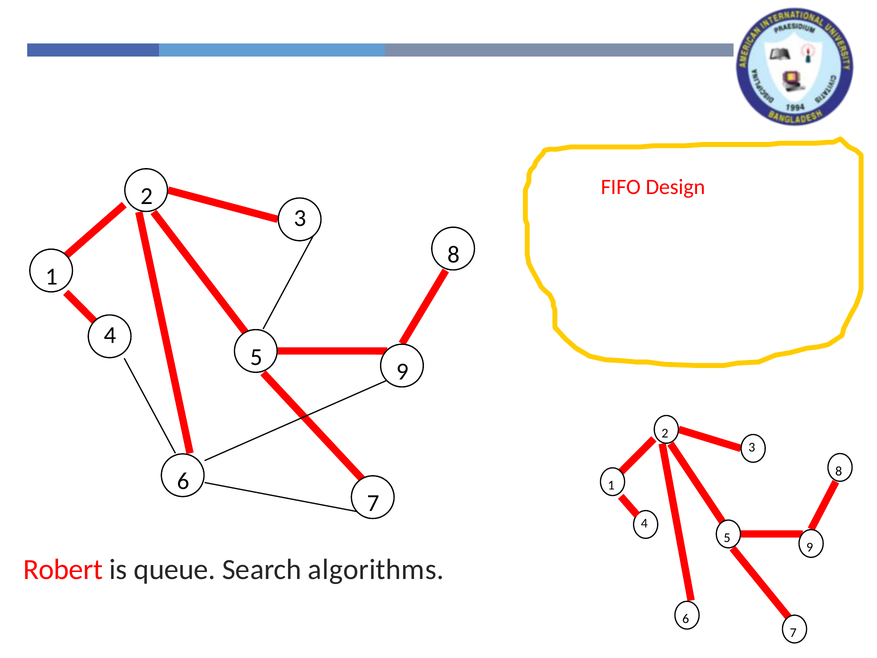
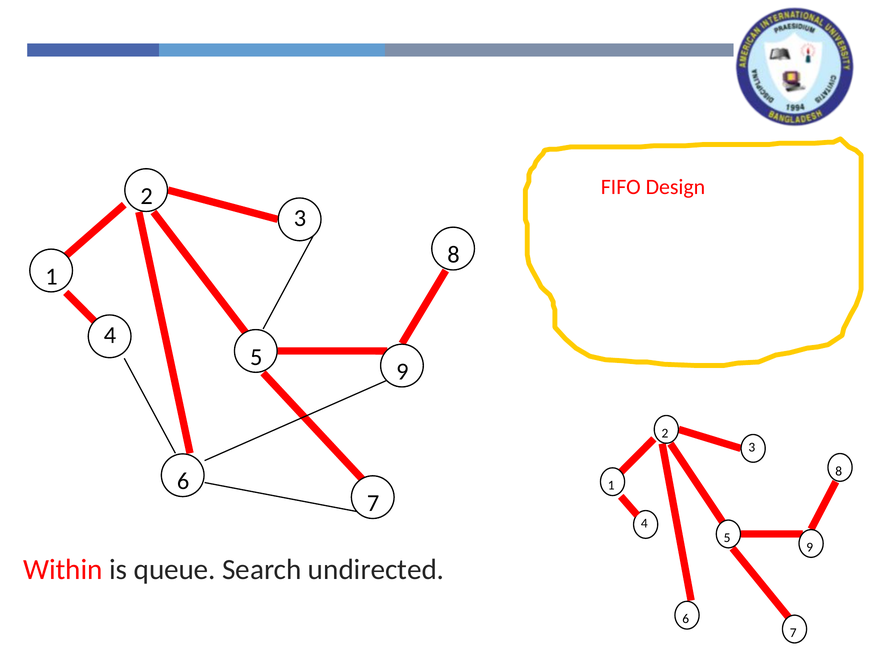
Robert: Robert -> Within (63, 570)
algorithms: algorithms -> undirected (376, 570)
